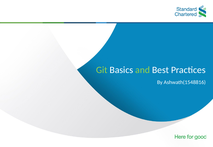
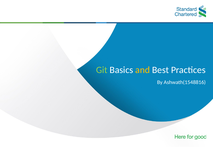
and colour: light green -> yellow (143, 70)
